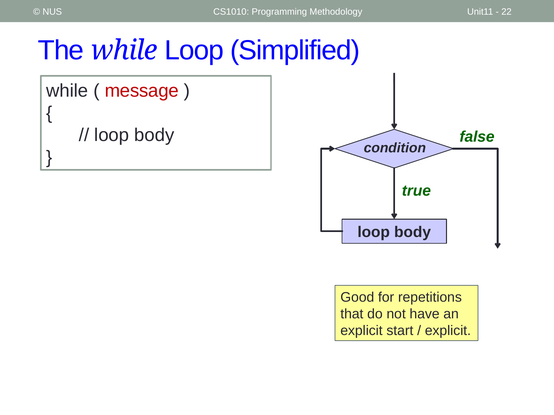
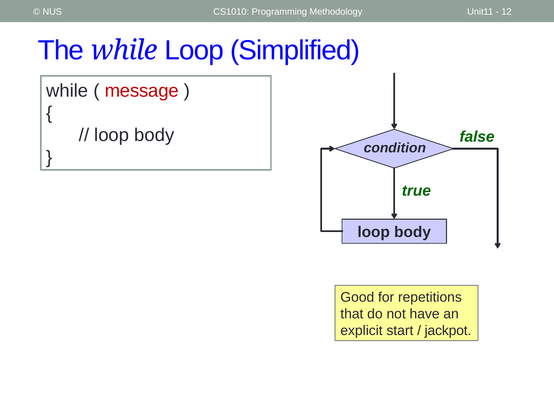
22: 22 -> 12 (506, 12)
explicit: explicit -> jackpot (448, 331)
